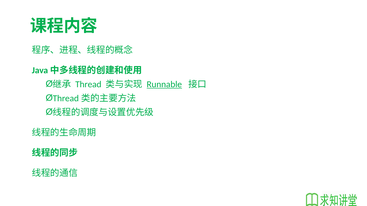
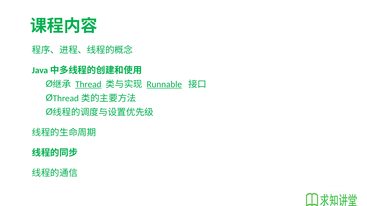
Thread underline: none -> present (88, 84)
